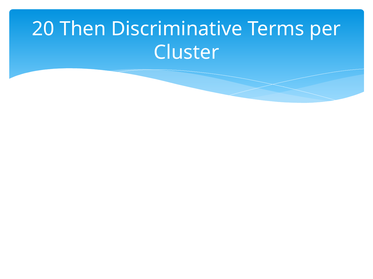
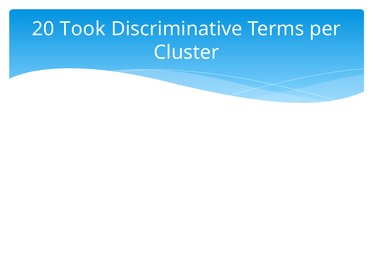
Then: Then -> Took (83, 29)
